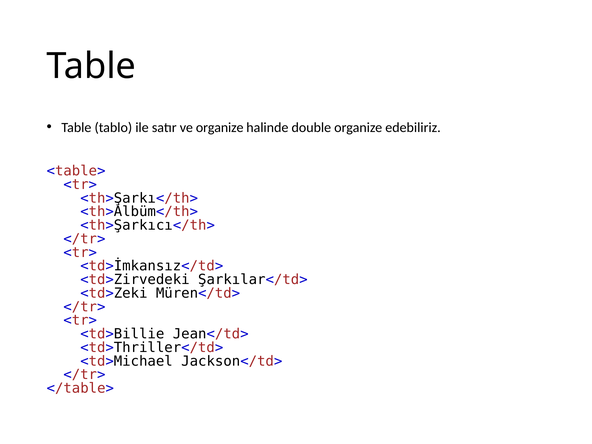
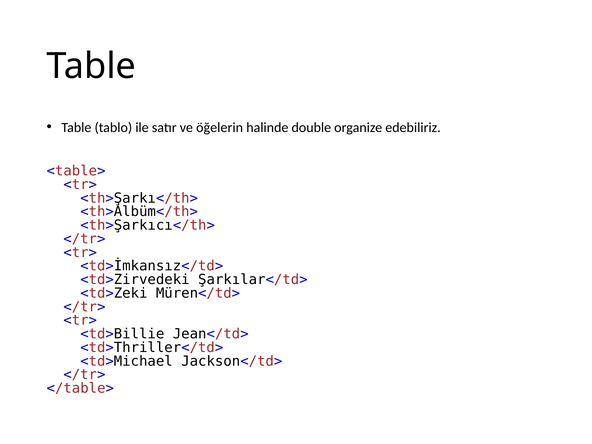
ve organize: organize -> öğelerin (220, 127)
